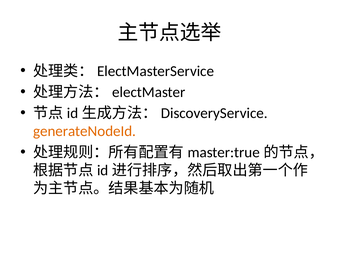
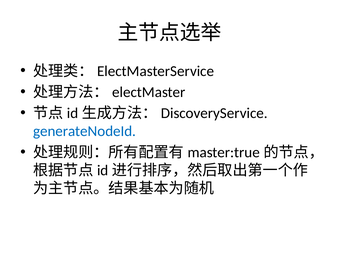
generateNodeId colour: orange -> blue (85, 131)
